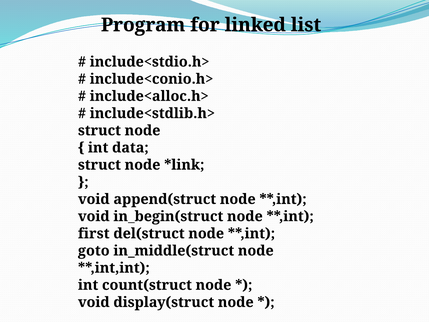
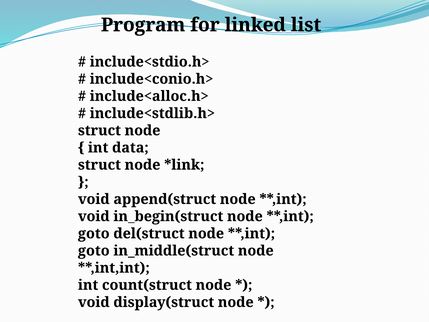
first: first -> goto (94, 233)
